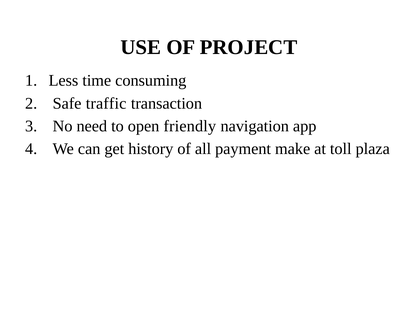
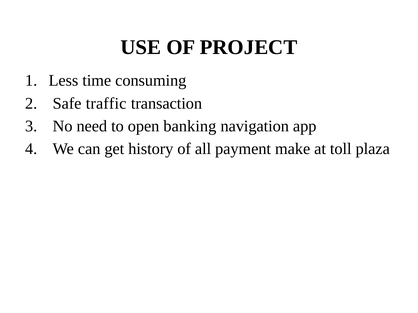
friendly: friendly -> banking (190, 126)
